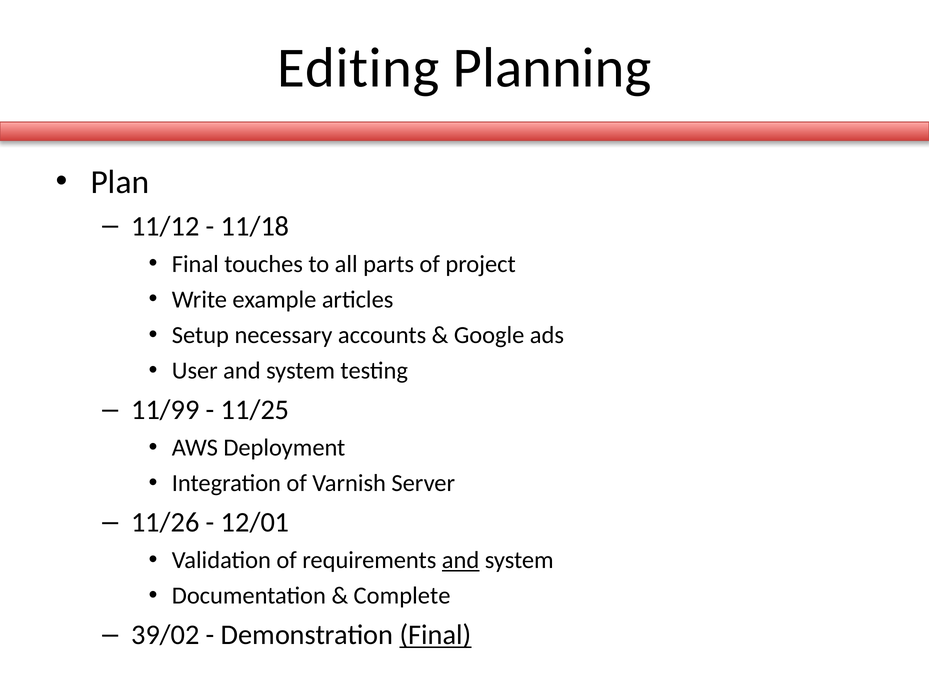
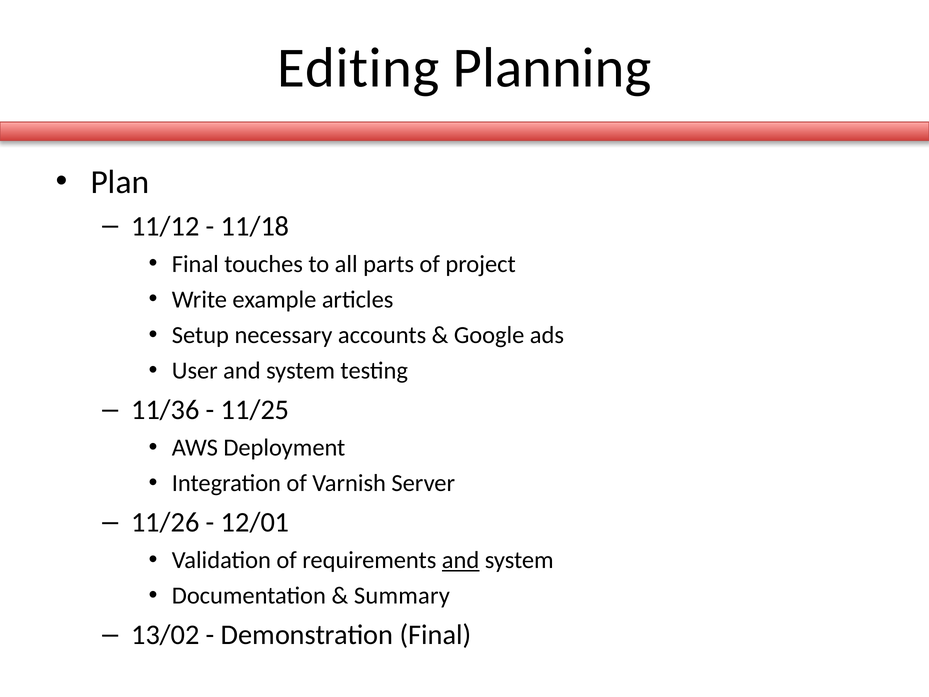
11/99: 11/99 -> 11/36 (165, 410)
Complete: Complete -> Summary (402, 596)
39/02: 39/02 -> 13/02 (165, 635)
Final underline: present -> none (435, 635)
